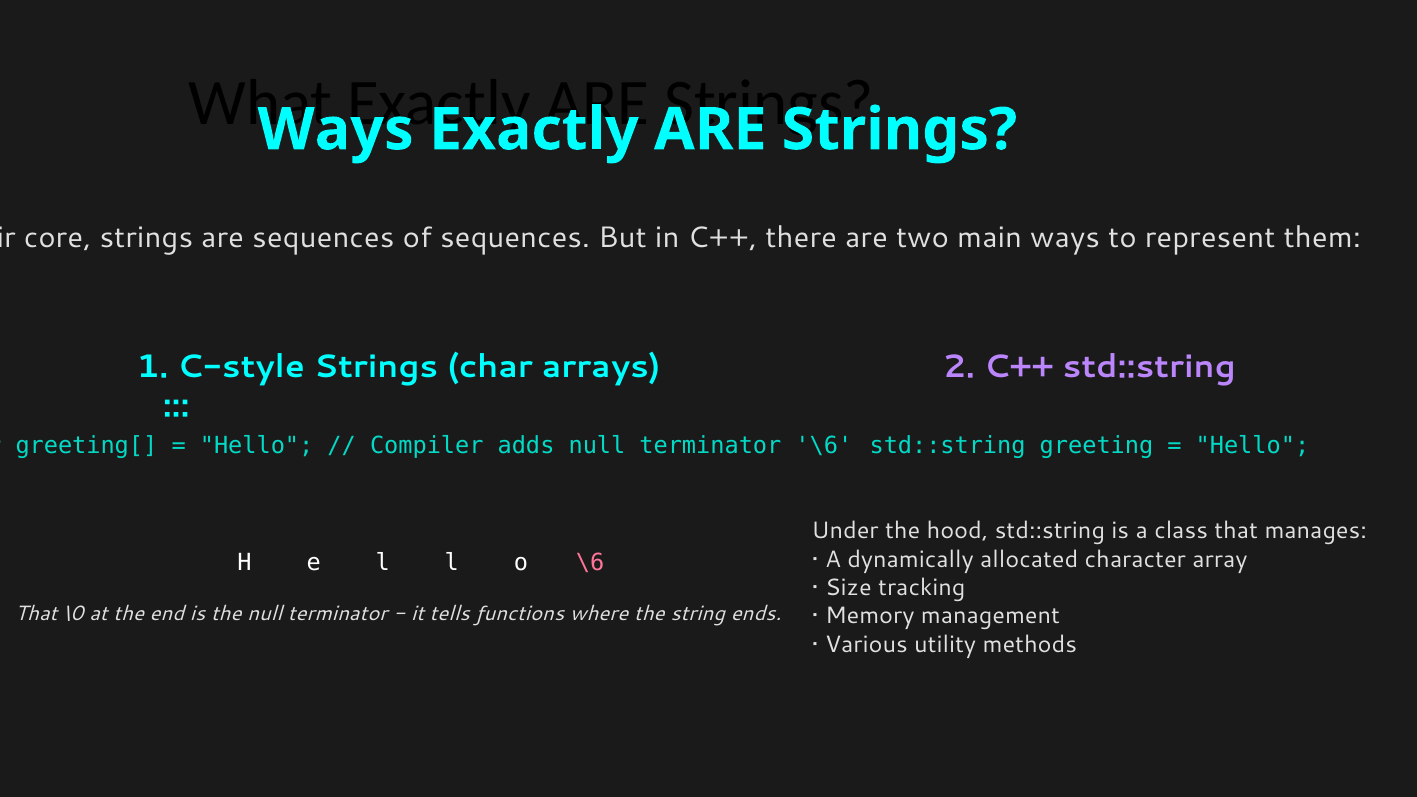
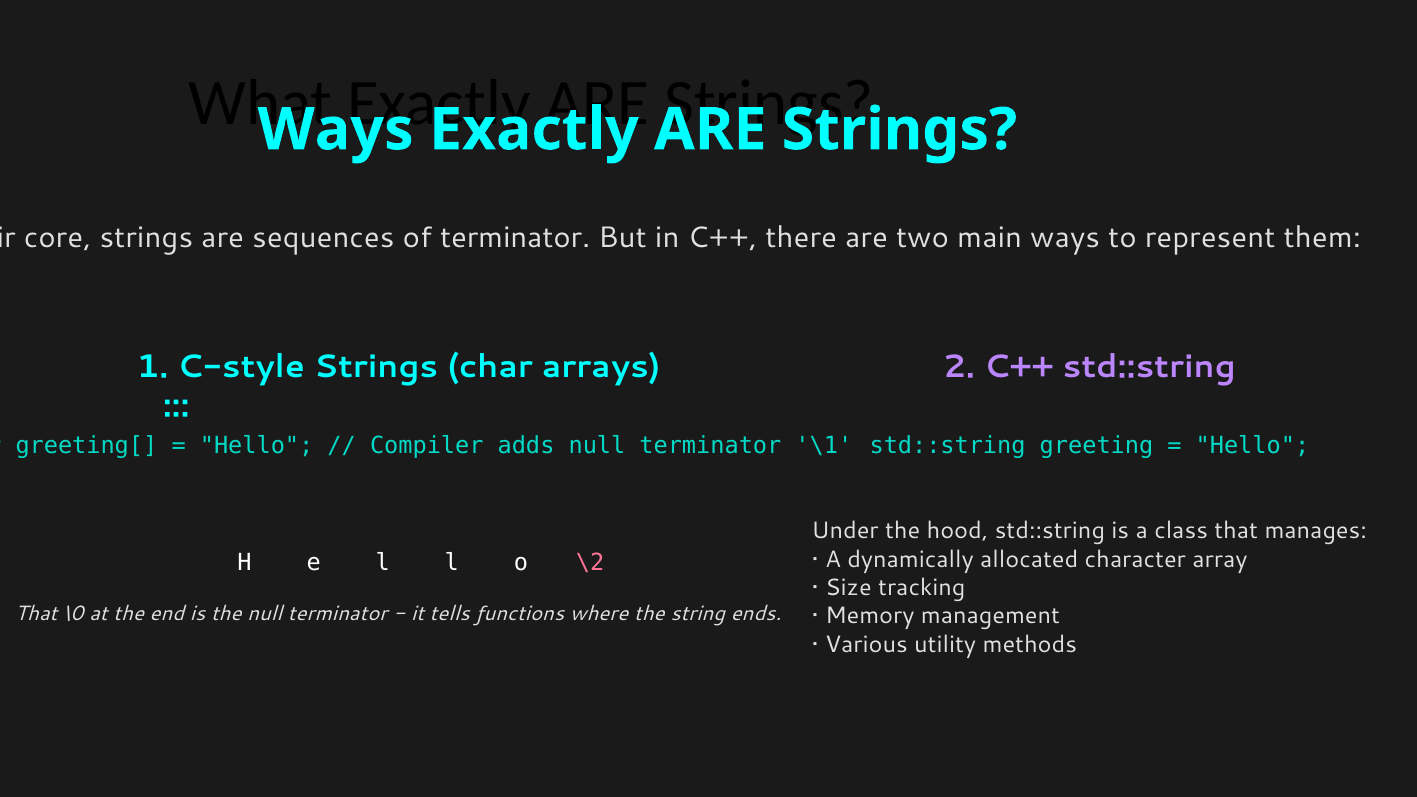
of sequences: sequences -> terminator (515, 238)
terminator \6: \6 -> \1 (824, 446)
o \6: \6 -> \2 (590, 563)
